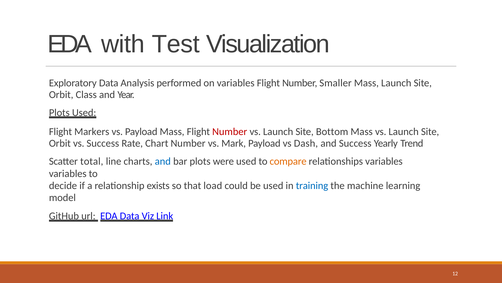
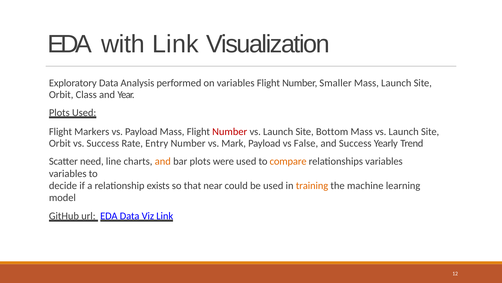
with Test: Test -> Link (175, 44)
Chart: Chart -> Entry (157, 143)
Dash: Dash -> False (306, 143)
total: total -> need (92, 161)
and colour: blue -> orange (163, 161)
load: load -> near (213, 185)
training colour: blue -> orange (312, 185)
